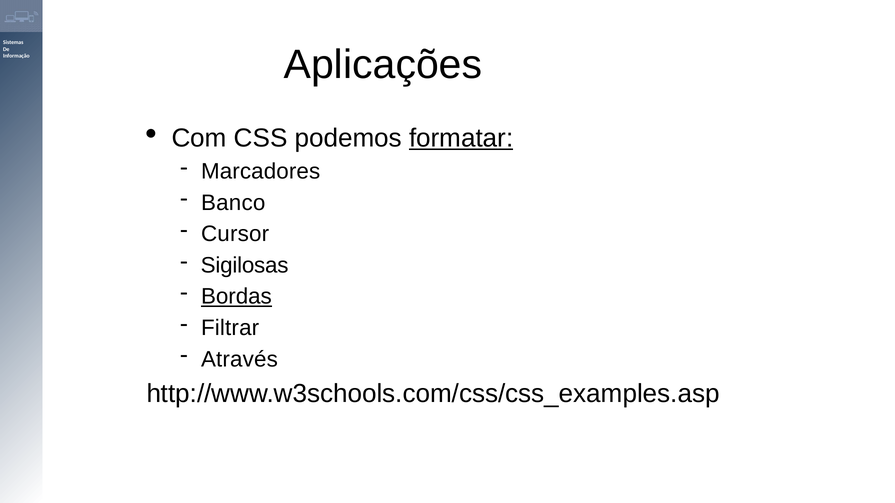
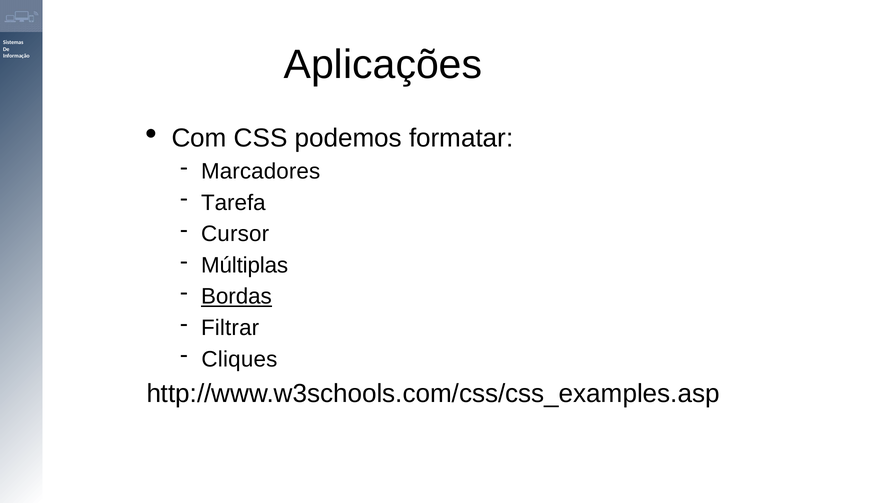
formatar underline: present -> none (461, 138)
Banco: Banco -> Tarefa (233, 203)
Sigilosas: Sigilosas -> Múltiplas (245, 266)
Através: Através -> Cliques (239, 359)
